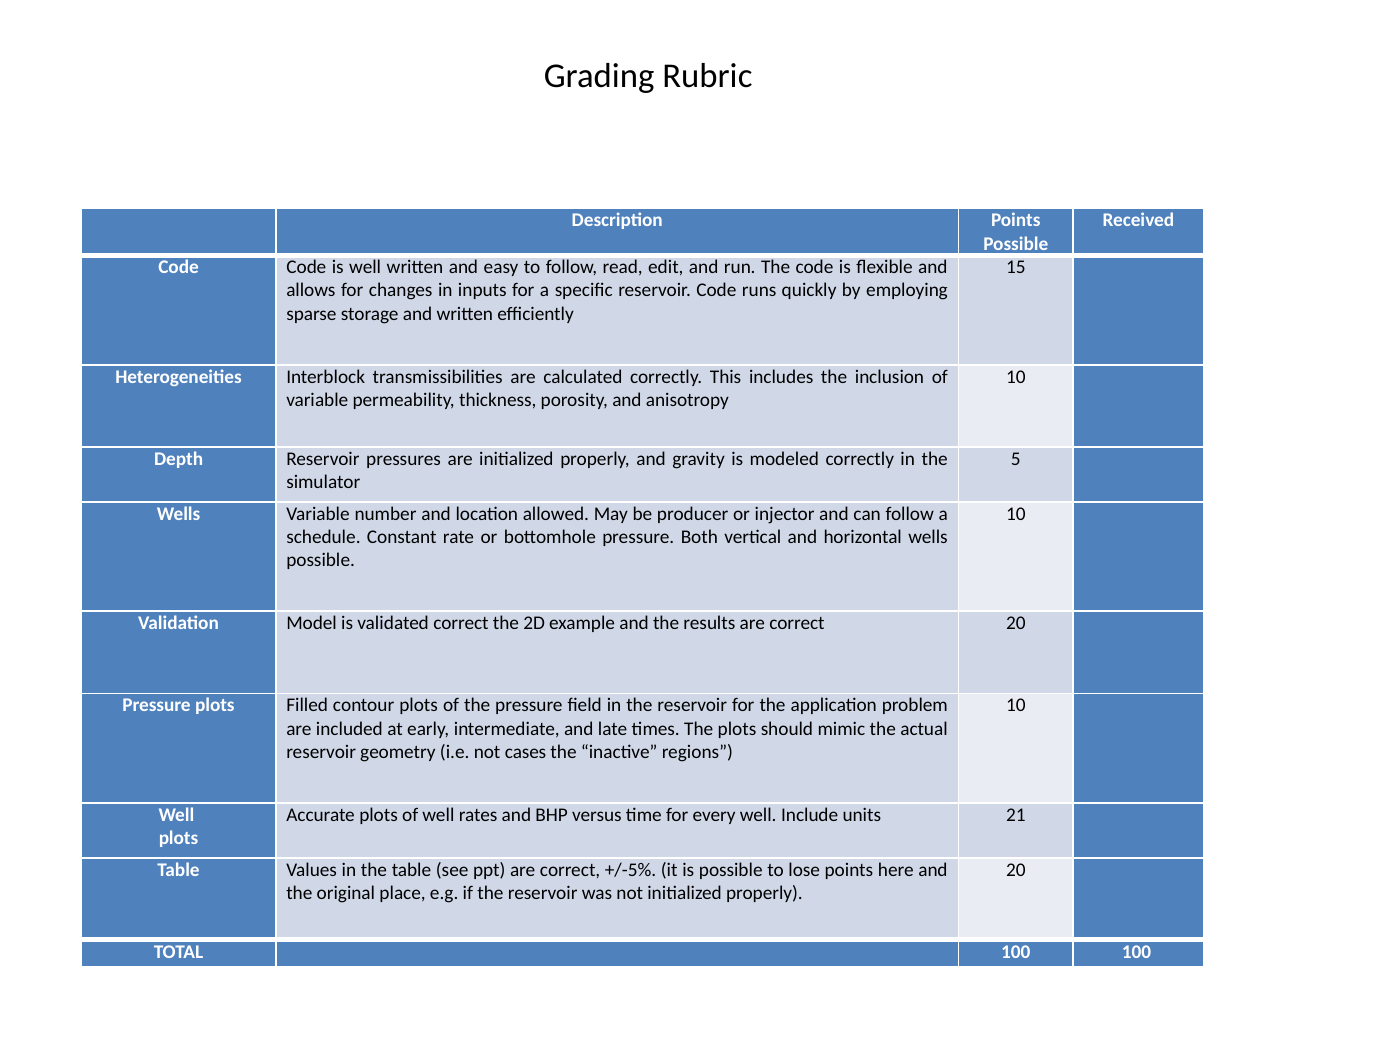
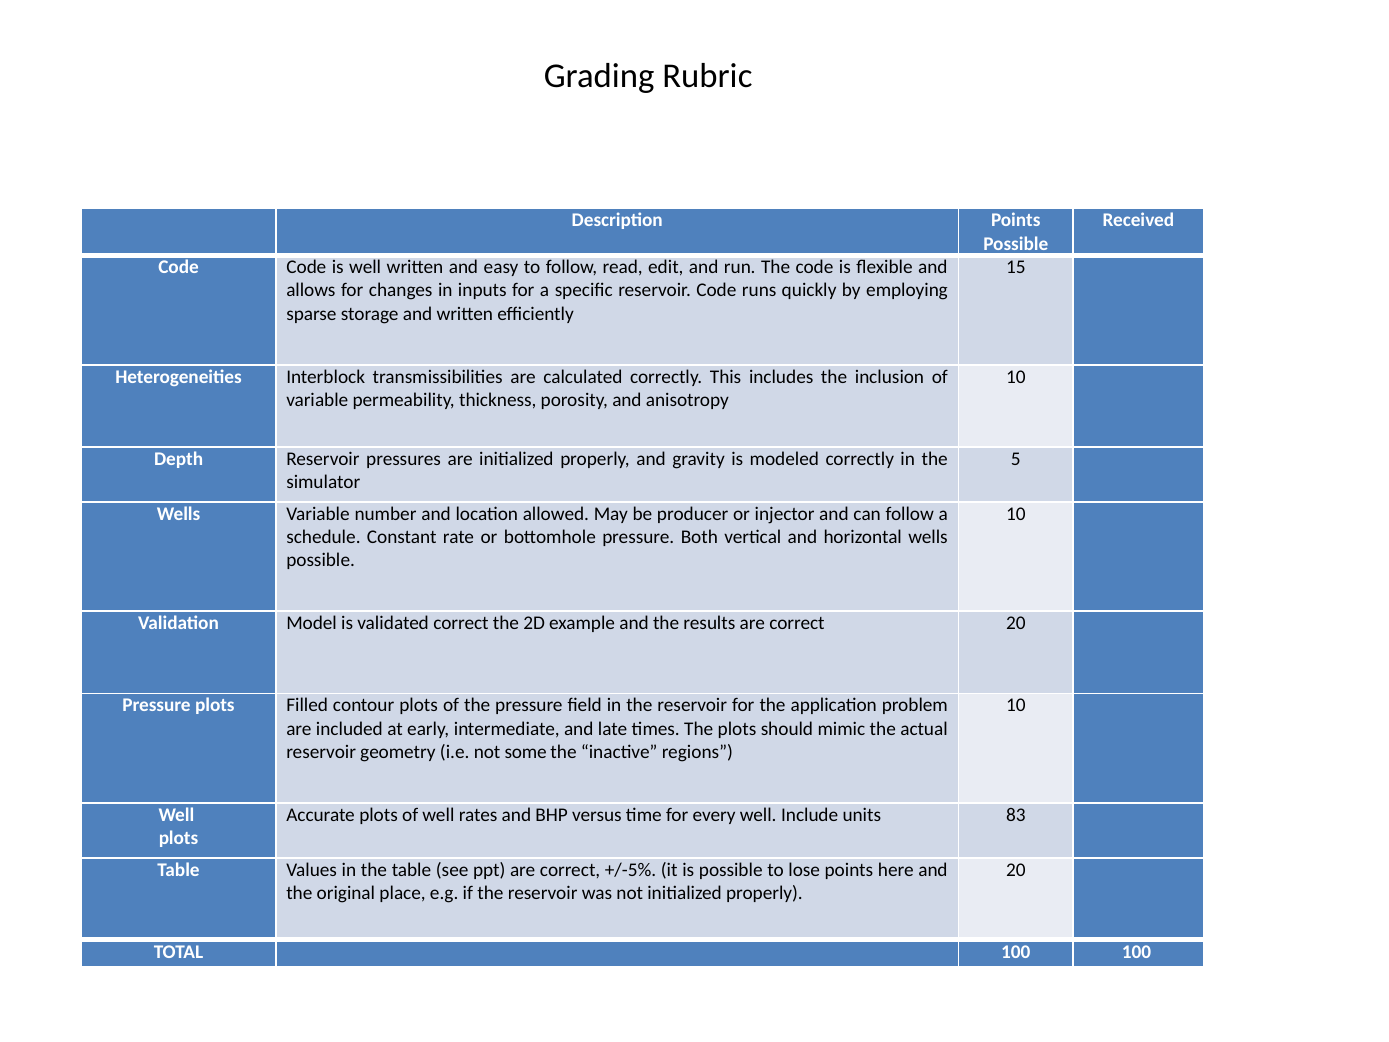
cases: cases -> some (526, 752)
21: 21 -> 83 (1016, 815)
